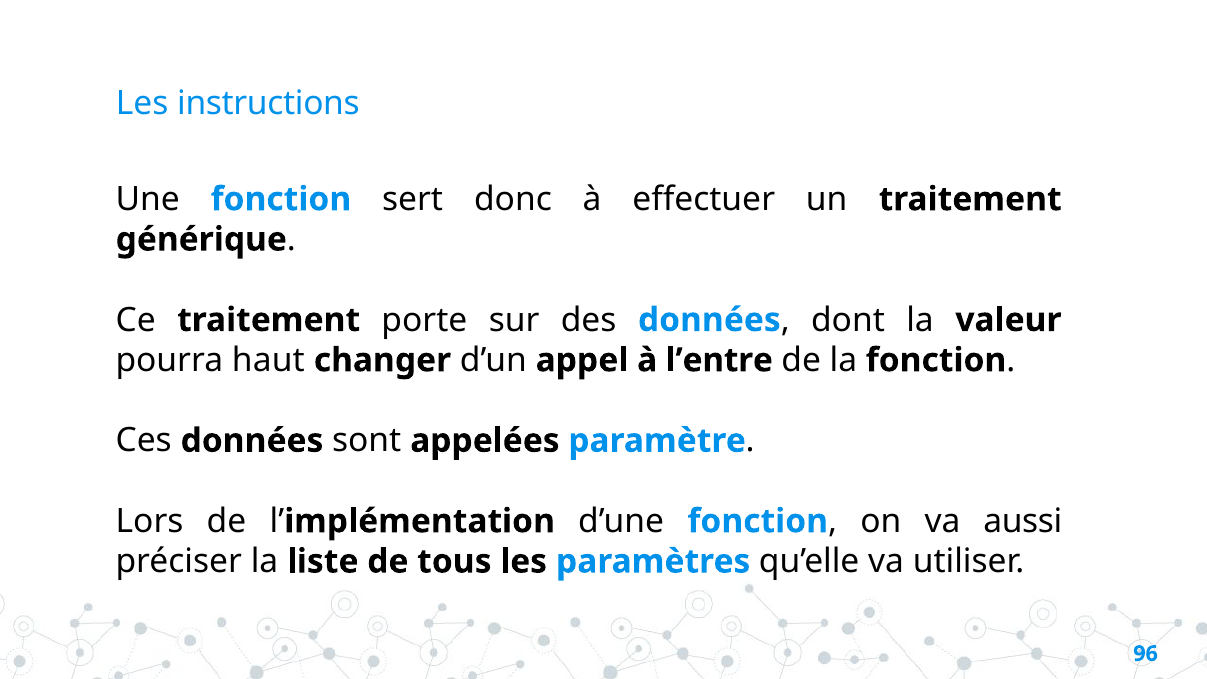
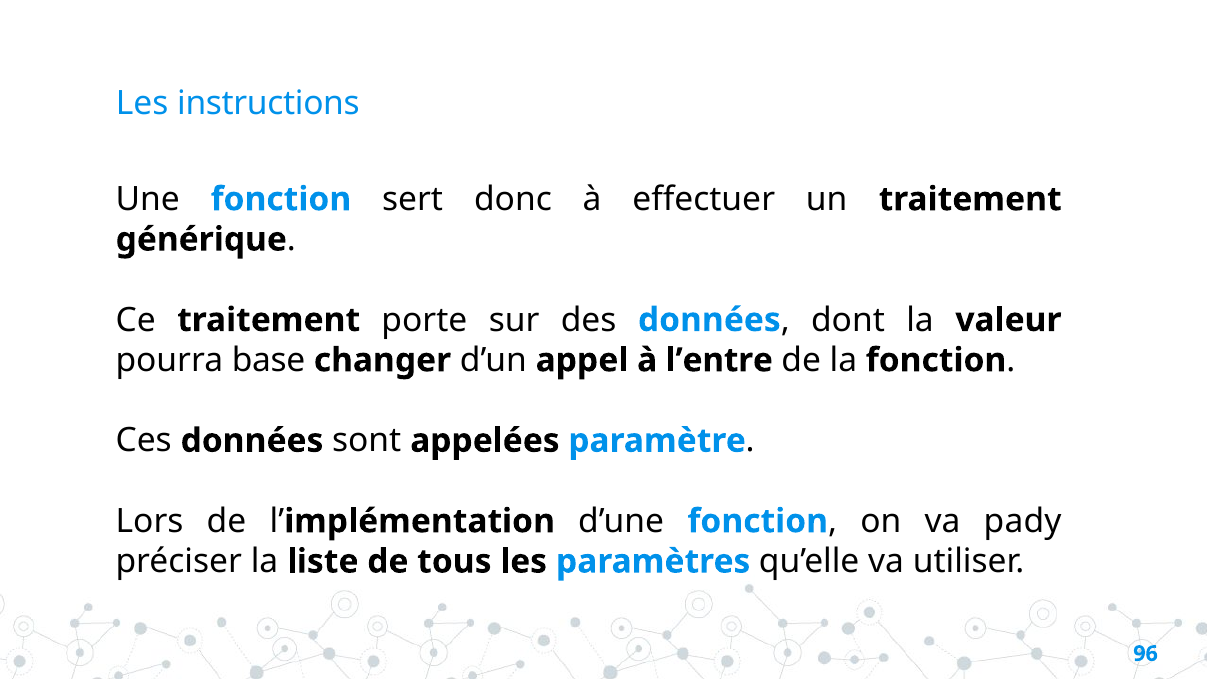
haut: haut -> base (269, 360)
aussi: aussi -> pady (1023, 521)
